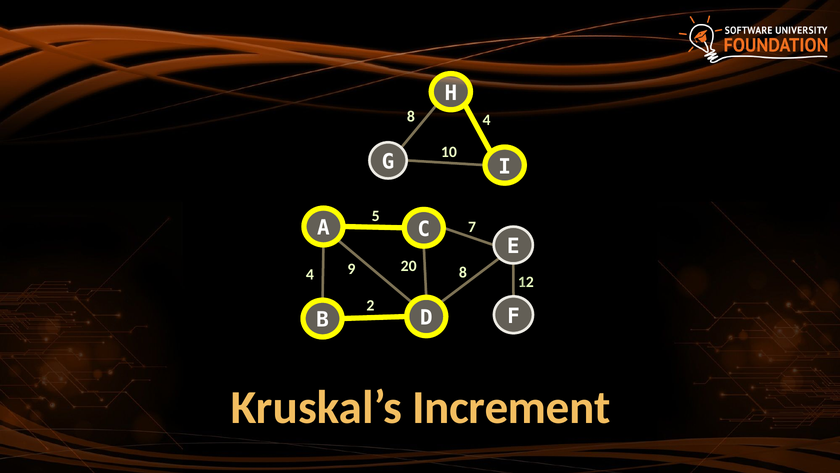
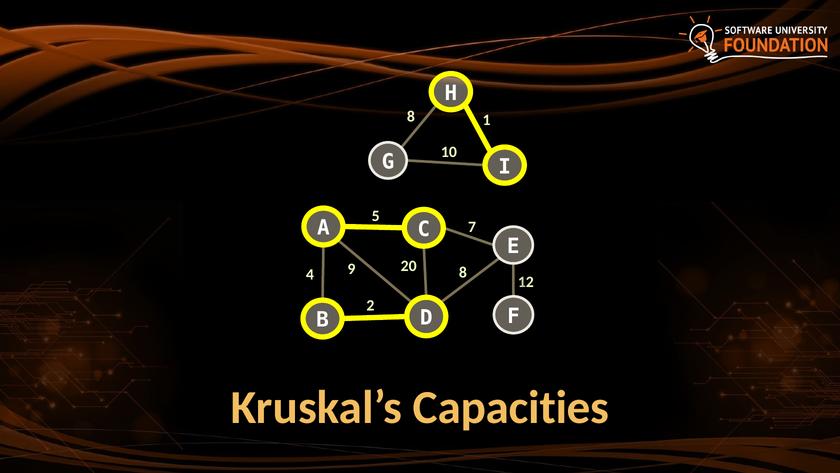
8 4: 4 -> 1 (487, 120)
Increment: Increment -> Capacities (511, 408)
